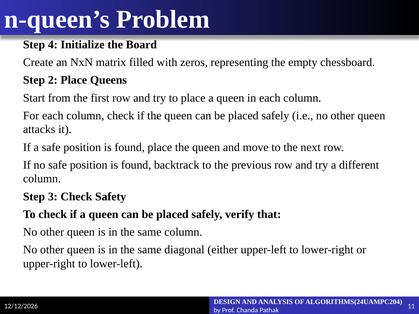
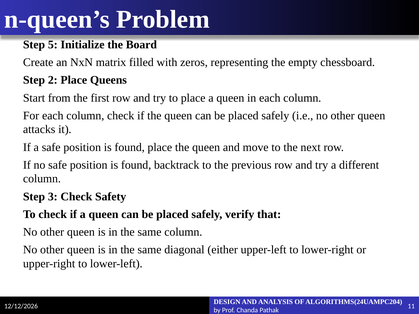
4: 4 -> 5 (53, 45)
